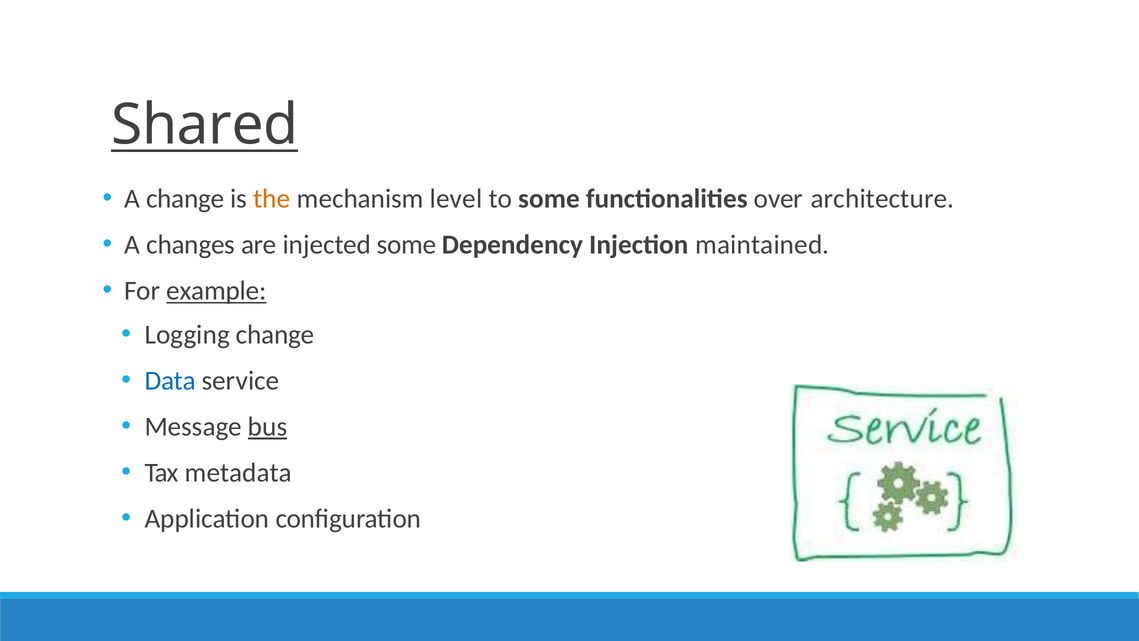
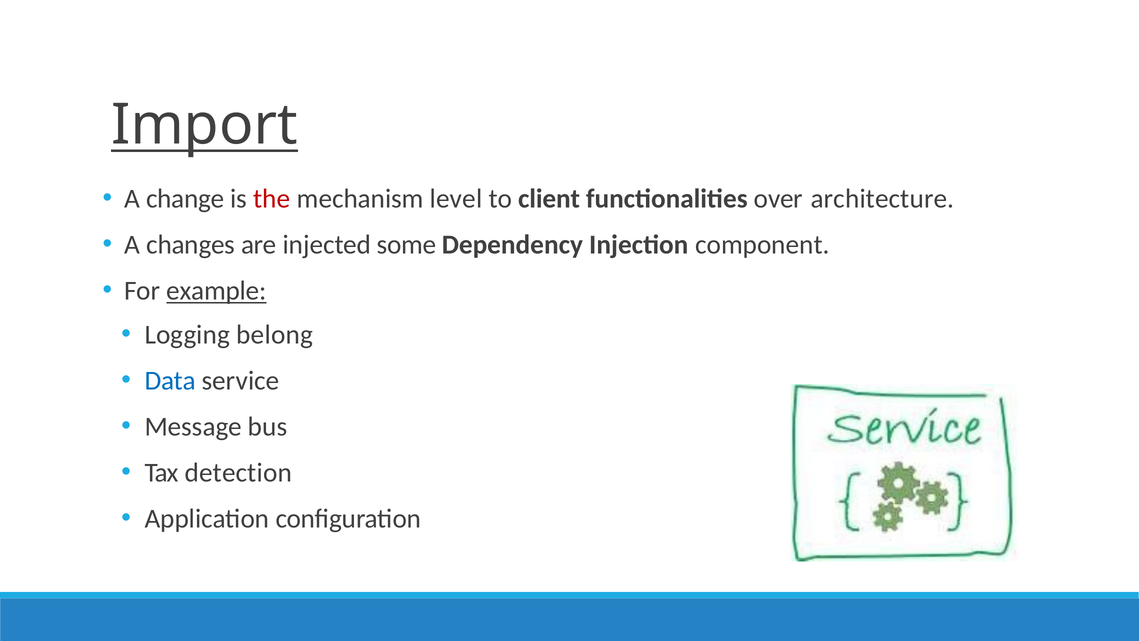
Shared: Shared -> Import (205, 125)
the colour: orange -> red (272, 199)
to some: some -> client (549, 199)
maintained: maintained -> component (762, 245)
Logging change: change -> belong (275, 334)
bus underline: present -> none (268, 427)
metadata: metadata -> detection (238, 473)
